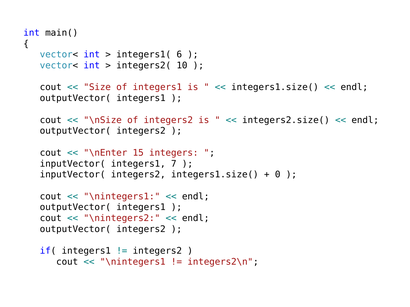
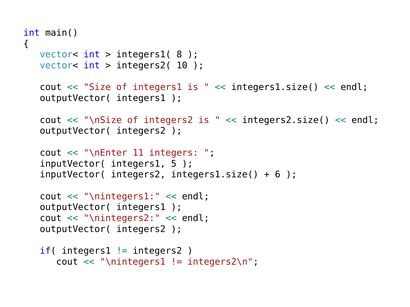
6: 6 -> 8 (179, 55)
15: 15 -> 11 (138, 153)
7: 7 -> 5 (174, 164)
0: 0 -> 6 (278, 175)
